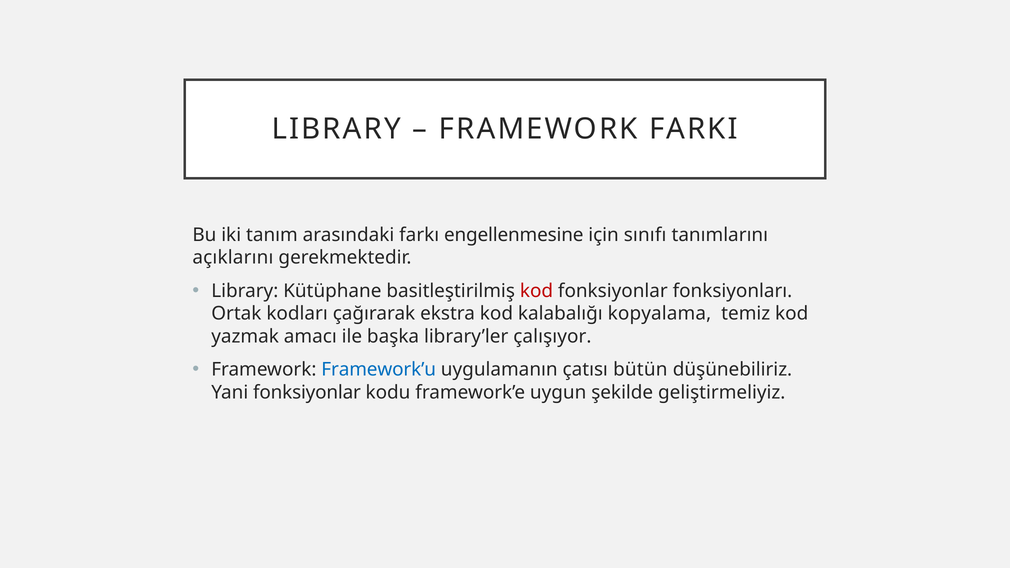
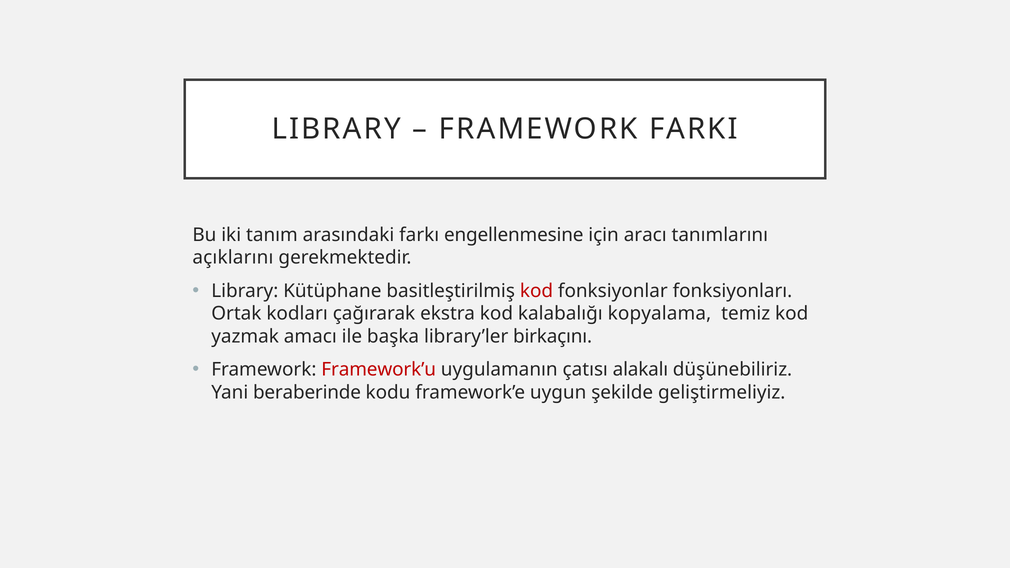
sınıfı: sınıfı -> aracı (645, 235)
çalışıyor: çalışıyor -> birkaçını (553, 336)
Framework’u colour: blue -> red (379, 370)
bütün: bütün -> alakalı (640, 370)
Yani fonksiyonlar: fonksiyonlar -> beraberinde (307, 392)
